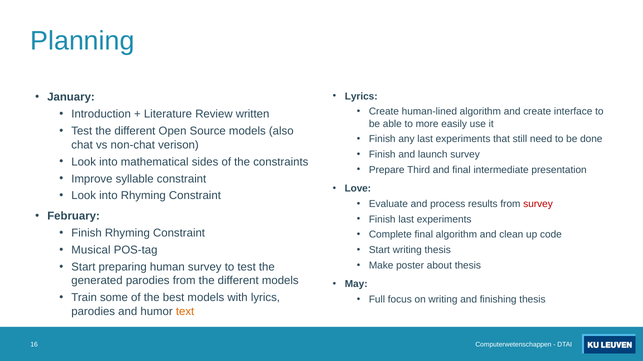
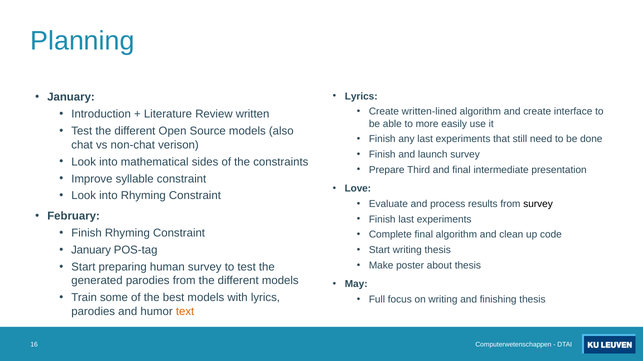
human-lined: human-lined -> written-lined (429, 112)
survey colour: red -> black (538, 204)
Musical: Musical -> January (91, 251)
